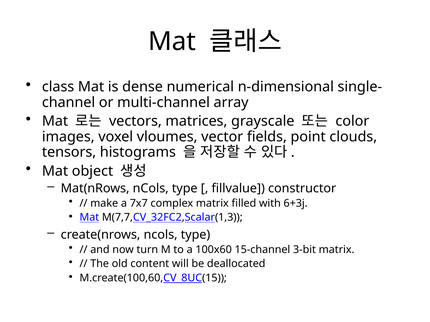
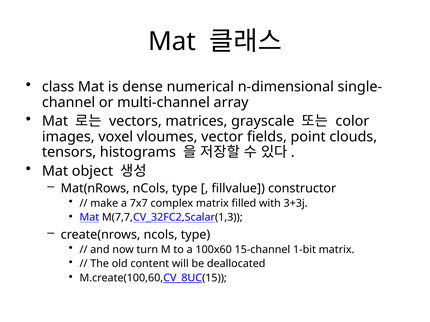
6+3j: 6+3j -> 3+3j (296, 203)
3-bit: 3-bit -> 1-bit (304, 250)
